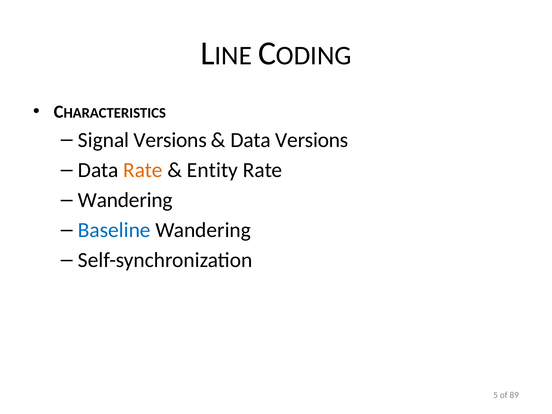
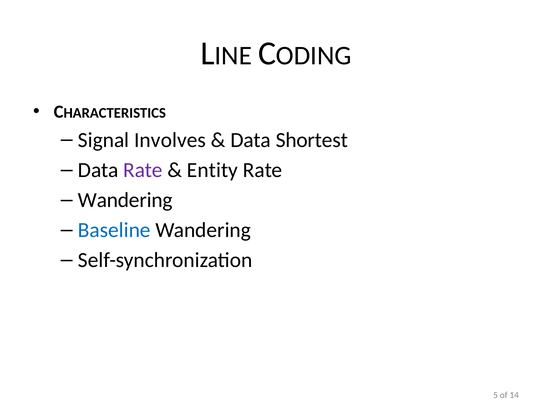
Signal Versions: Versions -> Involves (170, 140)
Data Versions: Versions -> Shortest (312, 140)
Rate colour: orange -> purple (143, 170)
89: 89 -> 14 (514, 395)
